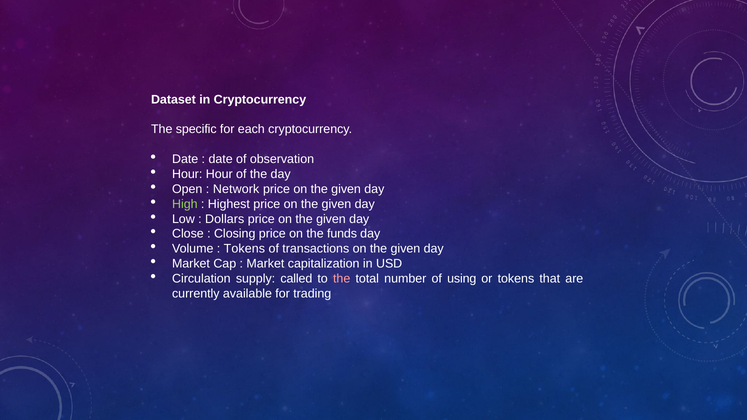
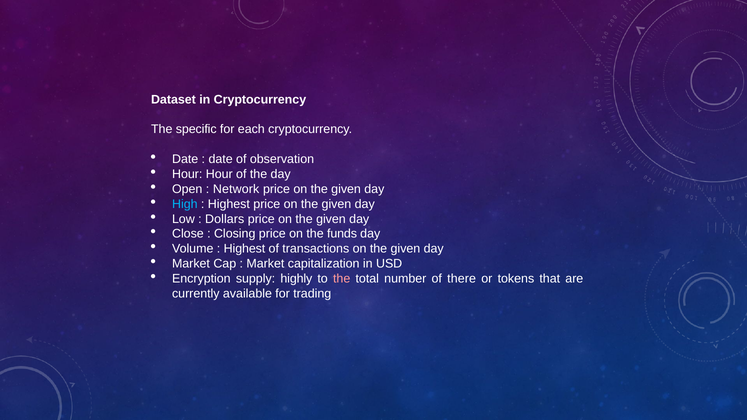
High colour: light green -> light blue (185, 204)
Tokens: Tokens -> Highest (245, 249)
Circulation: Circulation -> Encryption (201, 279)
called: called -> highly (296, 279)
using: using -> there (462, 279)
